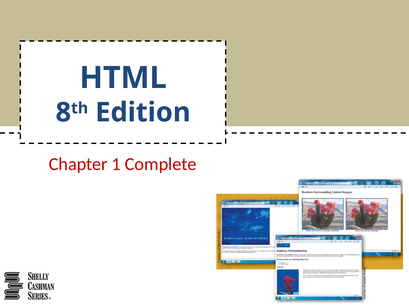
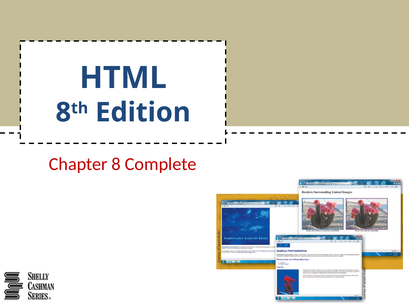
Chapter 1: 1 -> 8 (116, 164)
